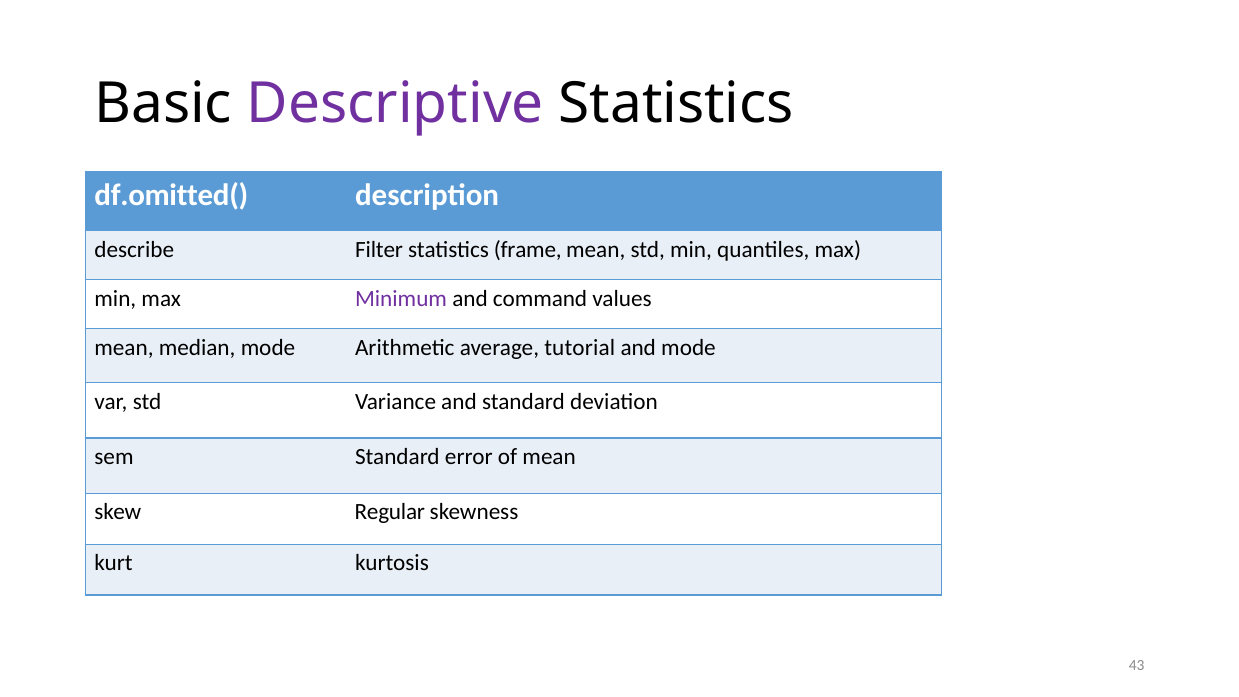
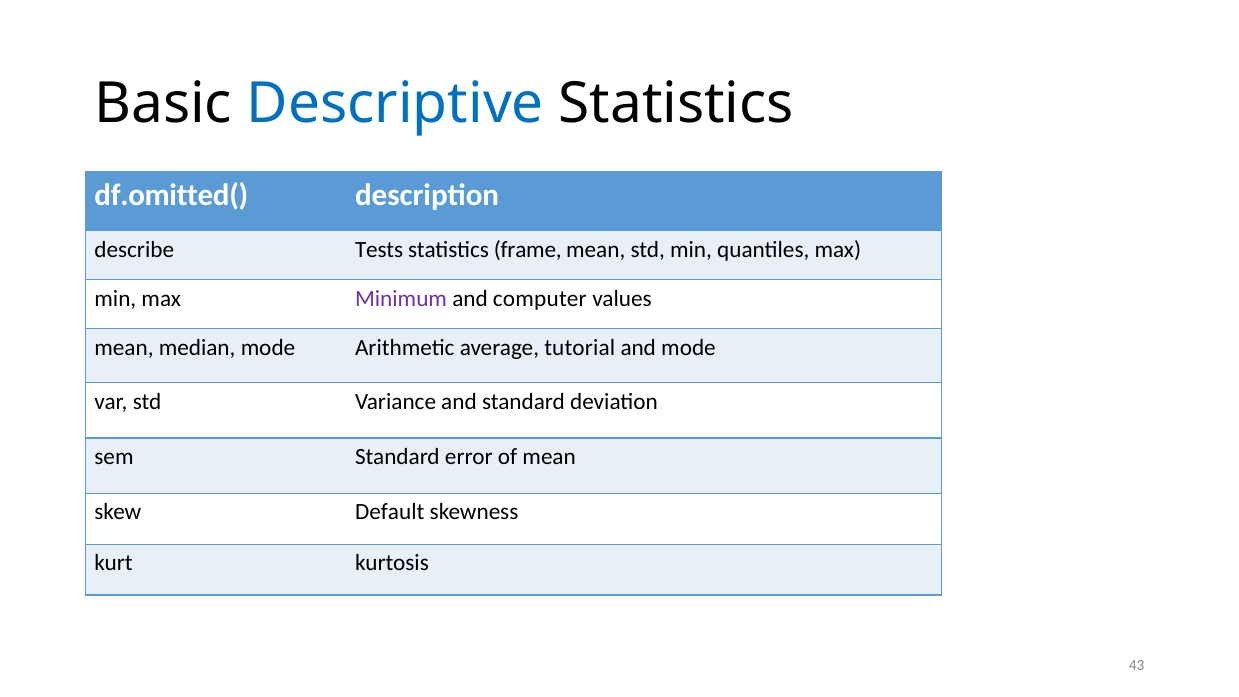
Descriptive colour: purple -> blue (395, 104)
Filter: Filter -> Tests (379, 250)
command: command -> computer (540, 299)
Regular: Regular -> Default (390, 512)
